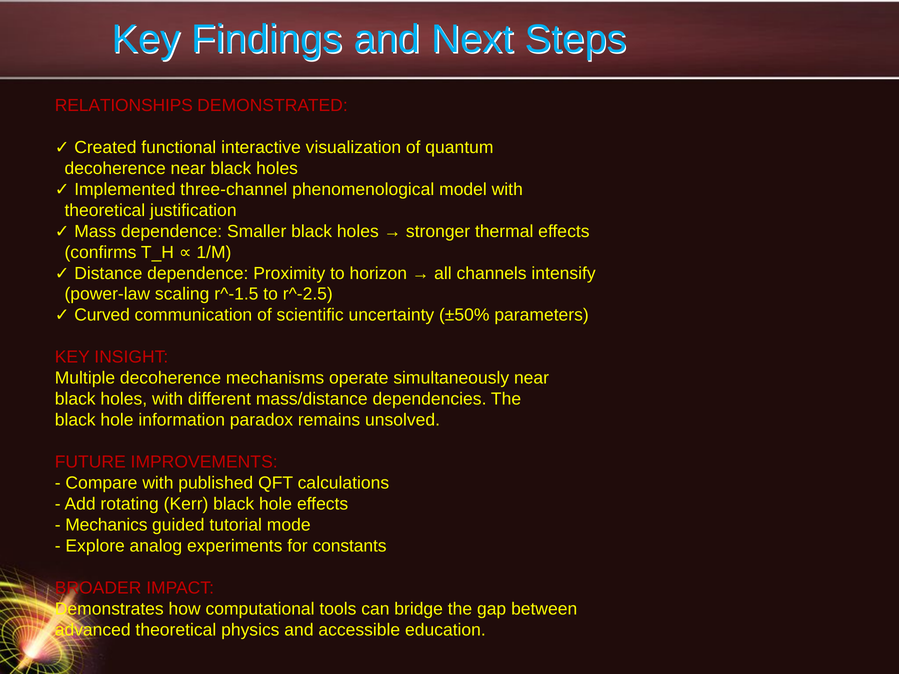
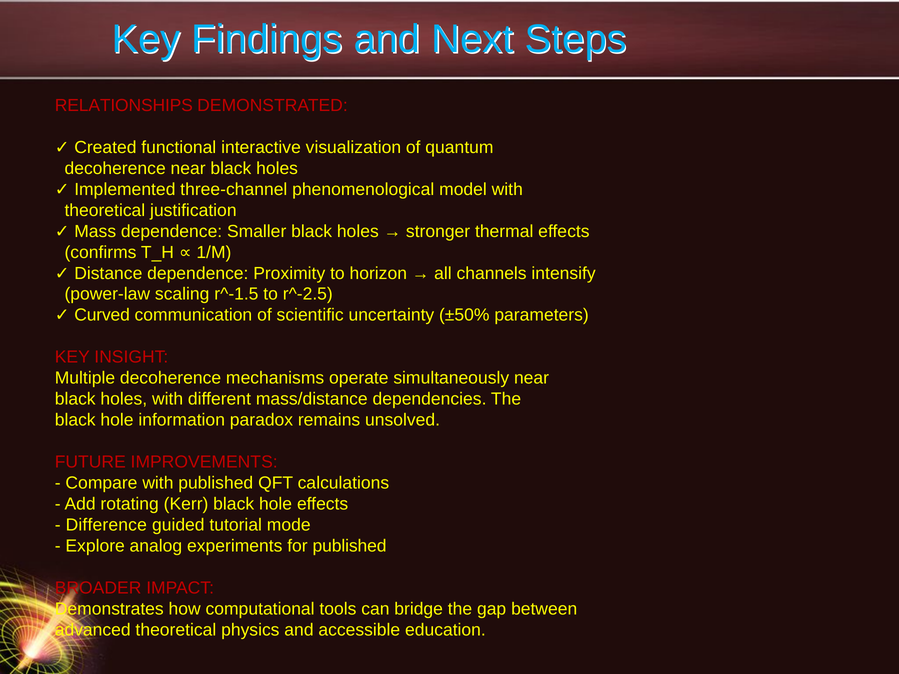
Mechanics: Mechanics -> Difference (106, 525)
for constants: constants -> published (350, 546)
